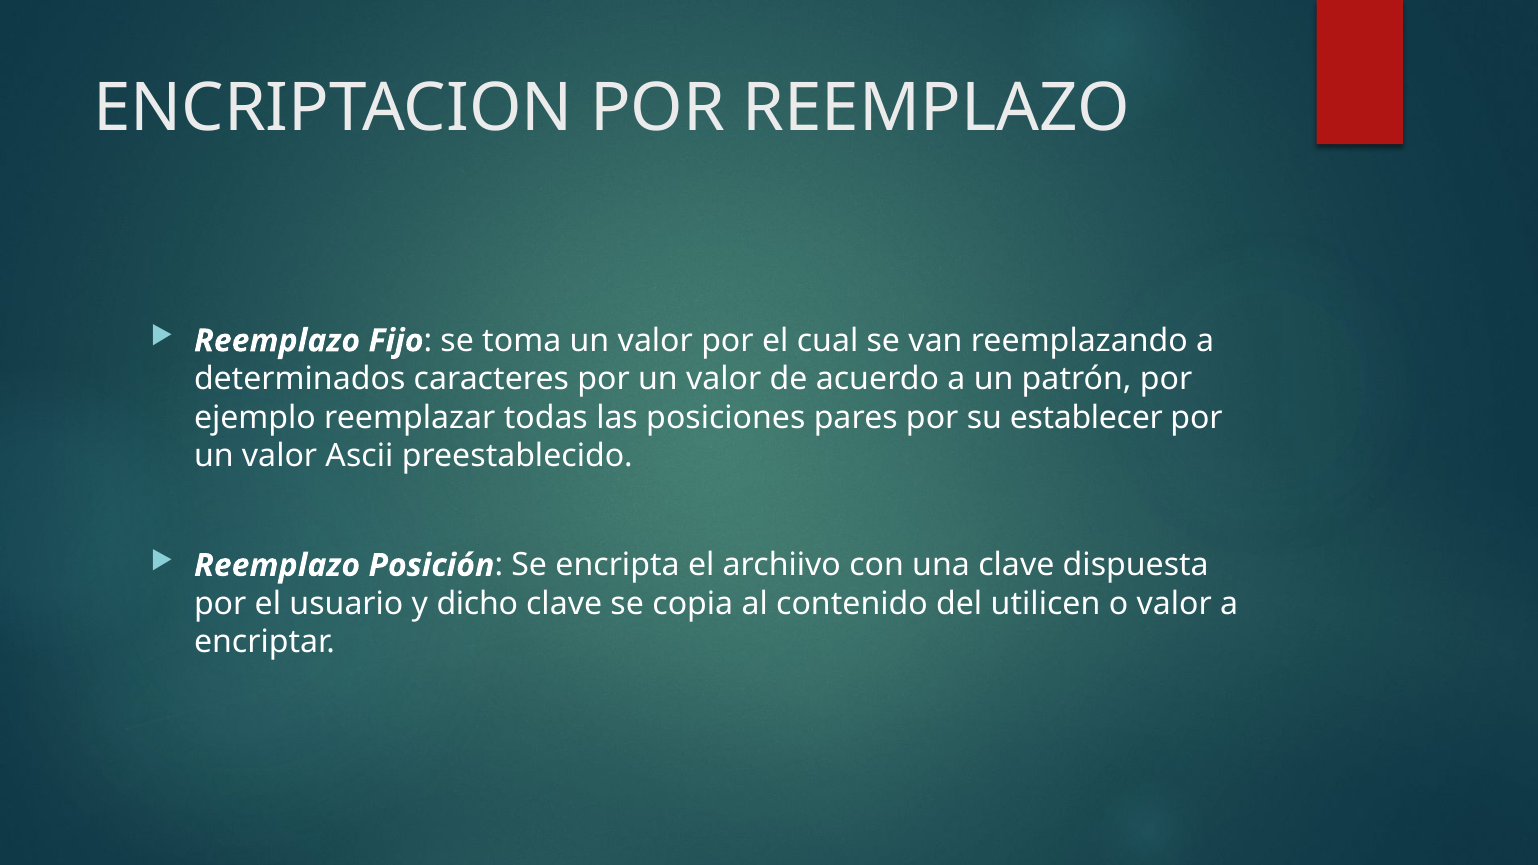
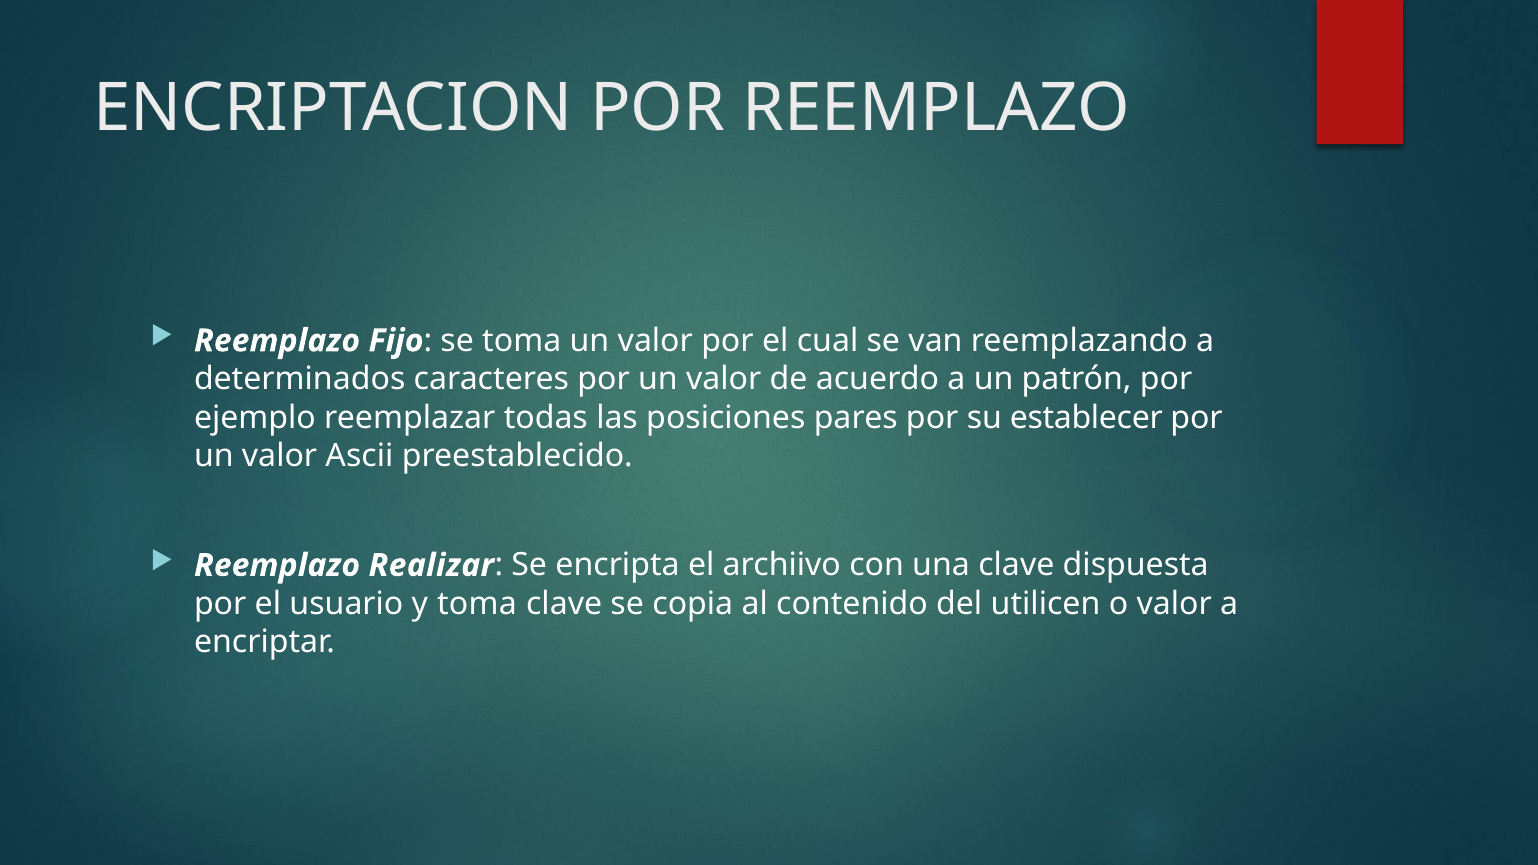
Posición: Posición -> Realizar (431, 565)
y dicho: dicho -> toma (477, 604)
